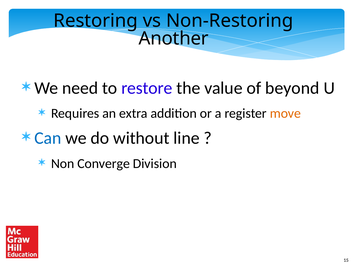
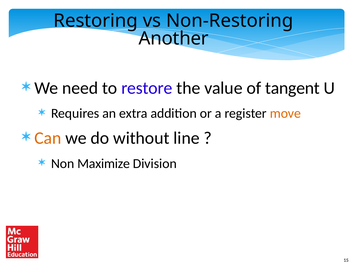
beyond: beyond -> tangent (292, 88)
Can colour: blue -> orange (48, 138)
Converge: Converge -> Maximize (104, 164)
